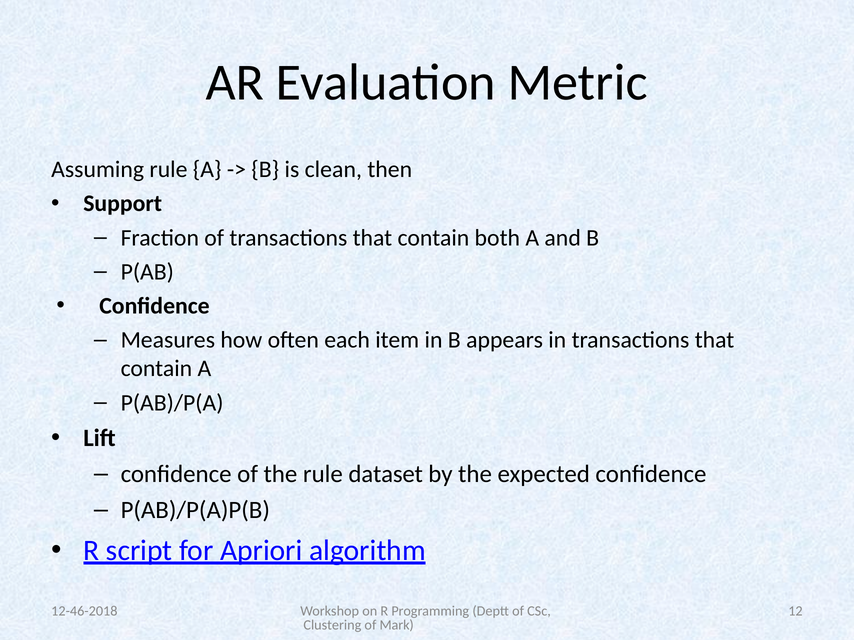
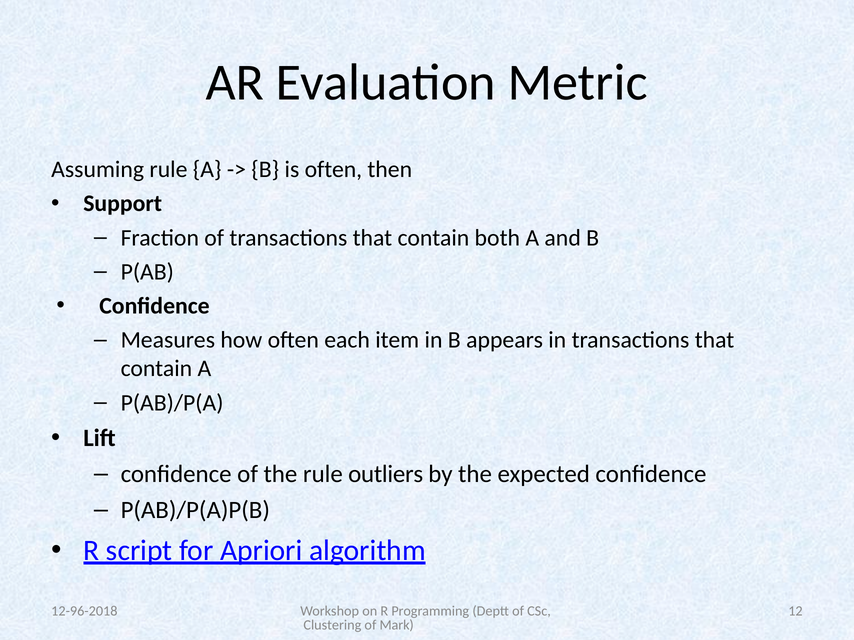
is clean: clean -> often (333, 170)
dataset: dataset -> outliers (386, 475)
12-46-2018: 12-46-2018 -> 12-96-2018 (84, 612)
